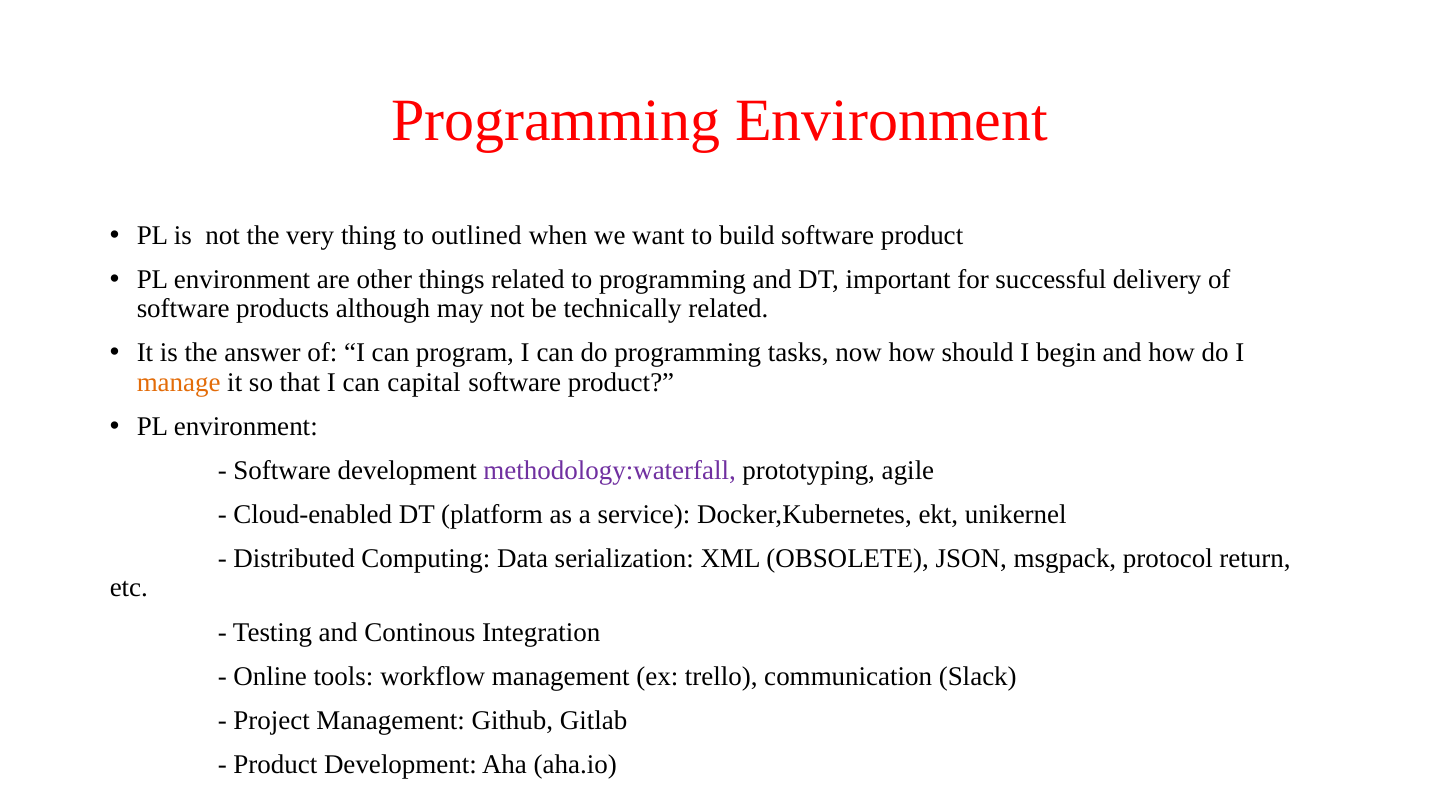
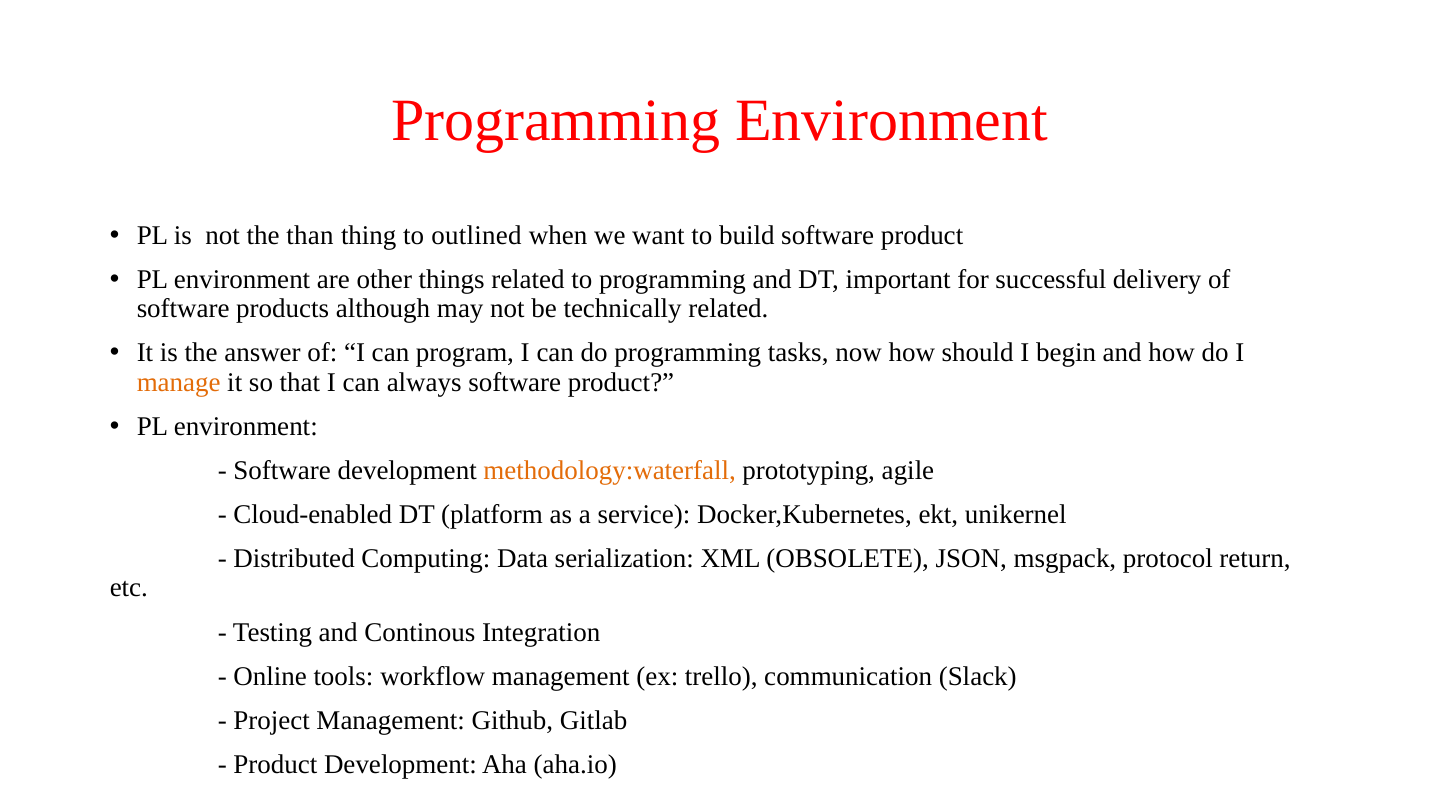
very: very -> than (310, 235)
capital: capital -> always (424, 382)
methodology:waterfall colour: purple -> orange (610, 470)
